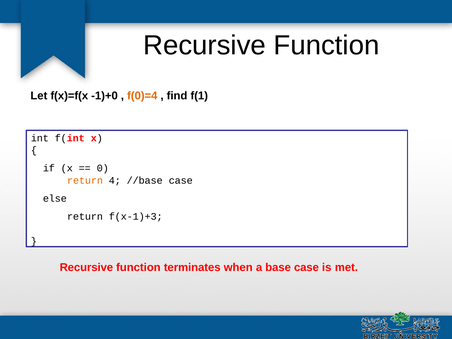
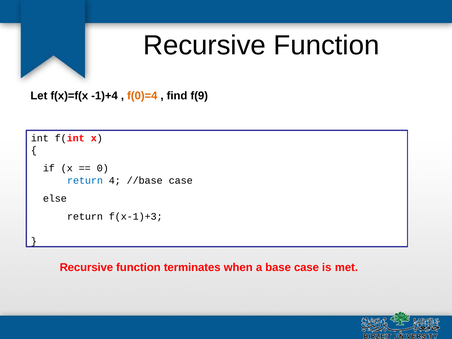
-1)+0: -1)+0 -> -1)+4 (104, 96)
f(1: f(1 -> f(9 (199, 96)
return colour: orange -> blue (85, 180)
